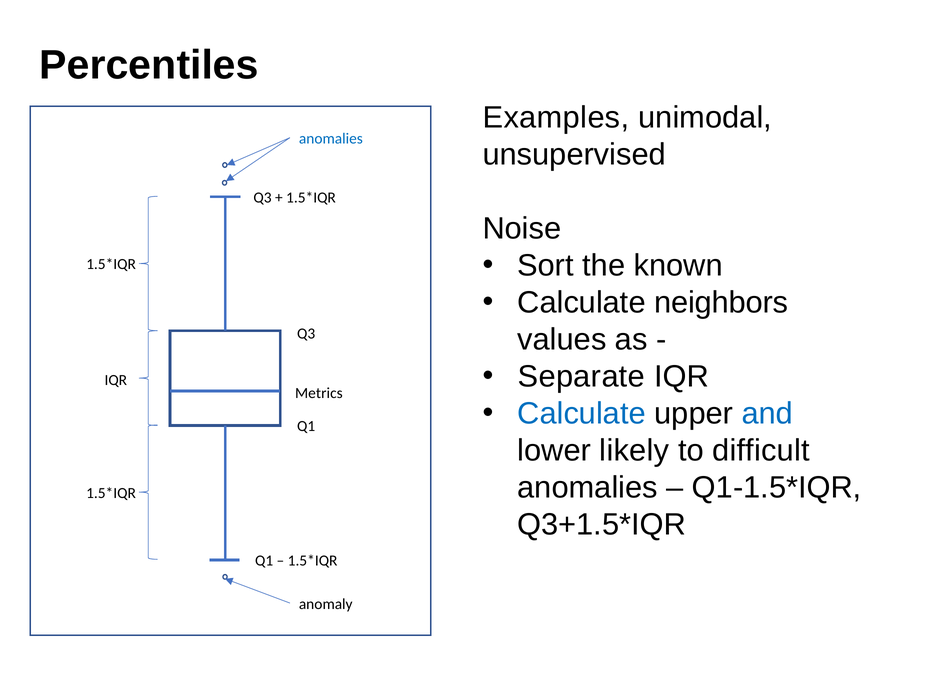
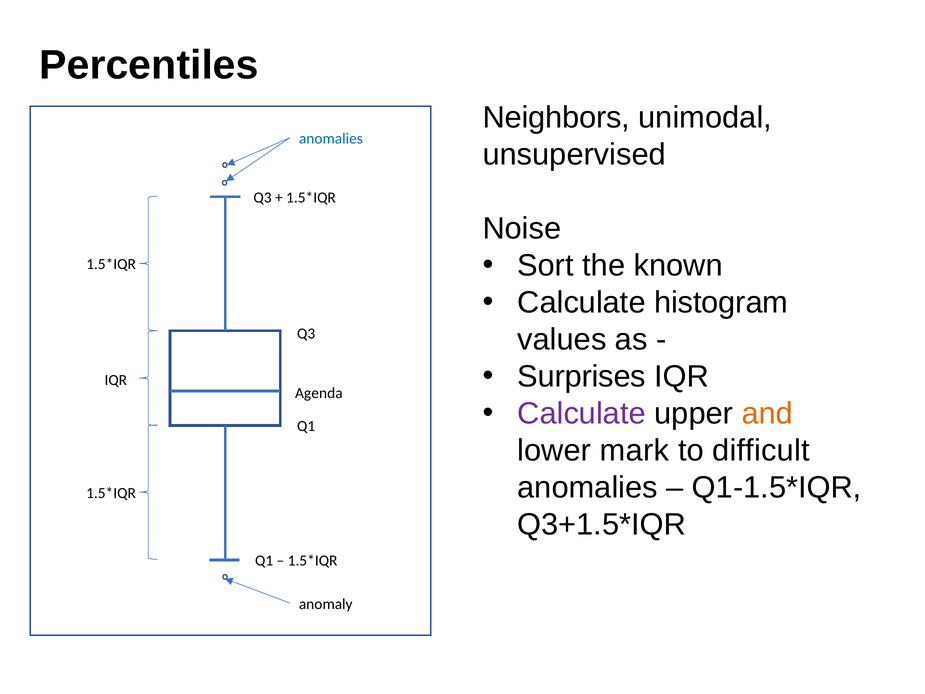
Examples: Examples -> Neighbors (556, 117)
neighbors: neighbors -> histogram (721, 302)
Separate: Separate -> Surprises (582, 376)
Metrics: Metrics -> Agenda (319, 393)
Calculate colour: blue -> purple (582, 413)
and colour: blue -> orange (767, 413)
likely: likely -> mark (634, 450)
